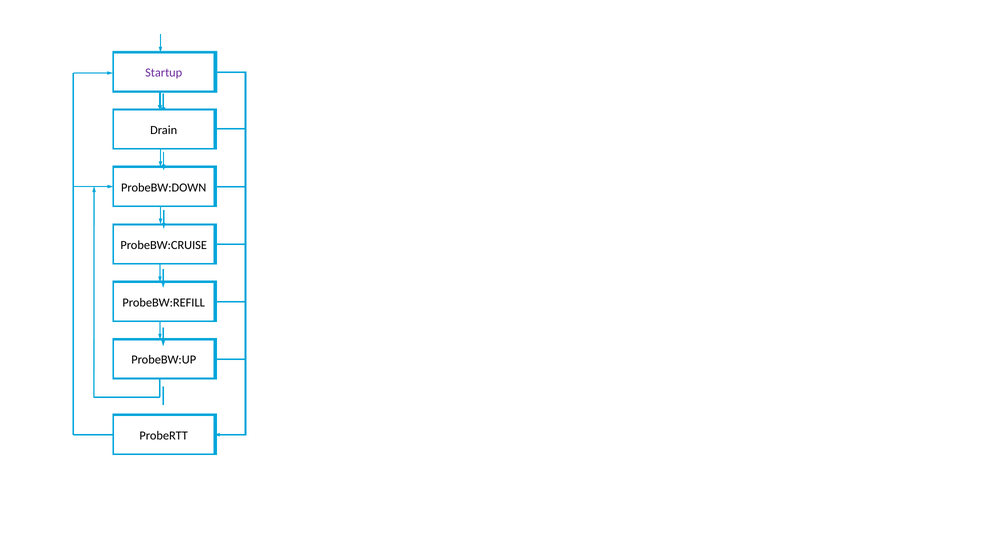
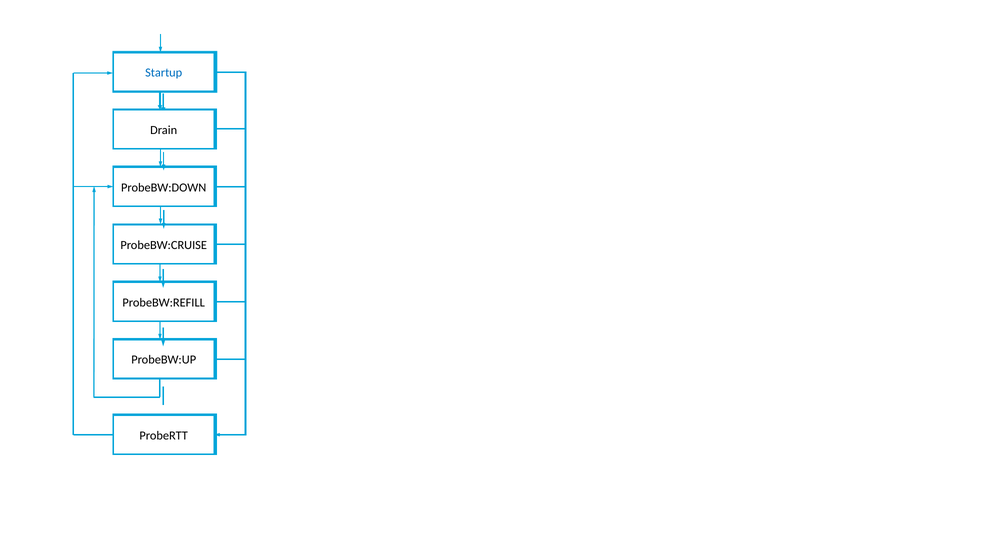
Startup colour: purple -> blue (164, 73)
